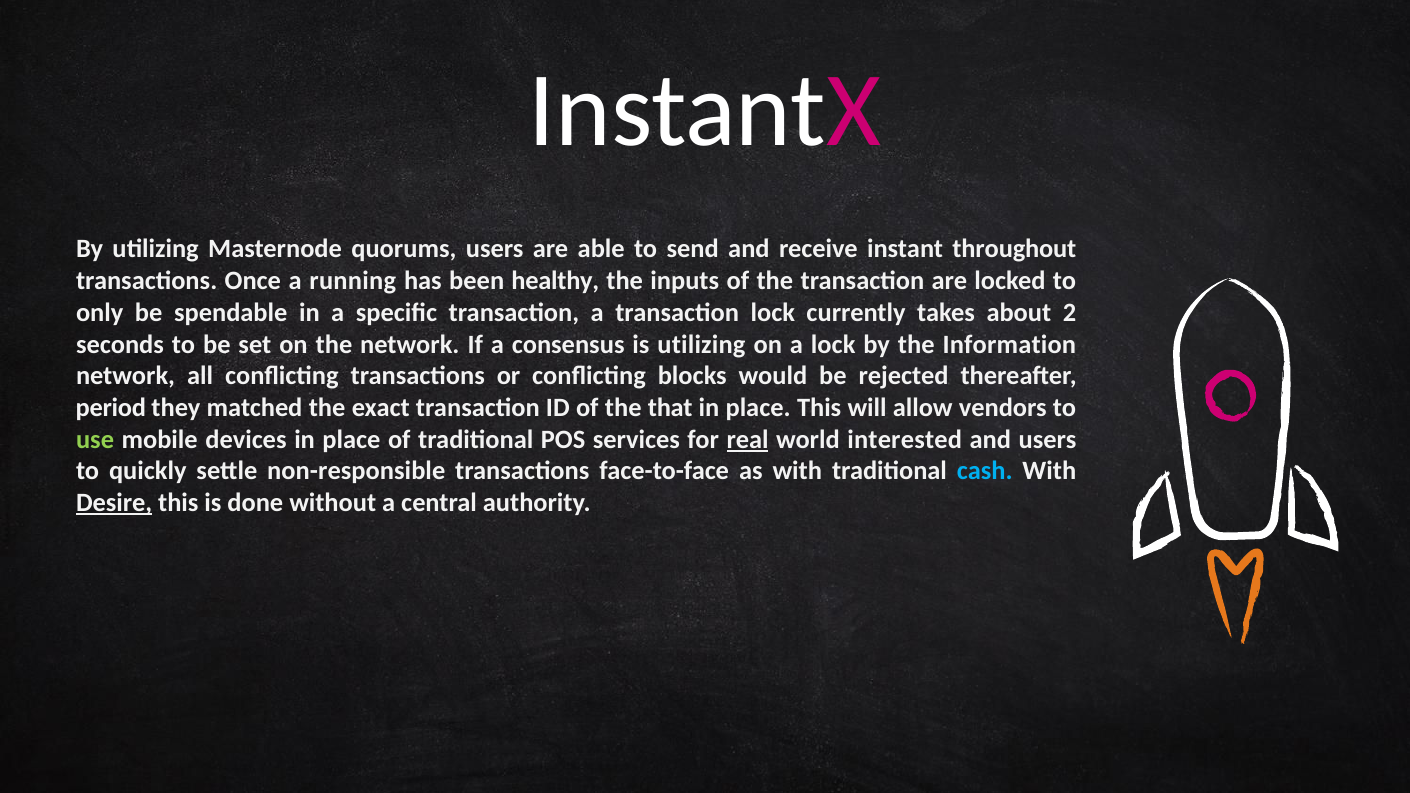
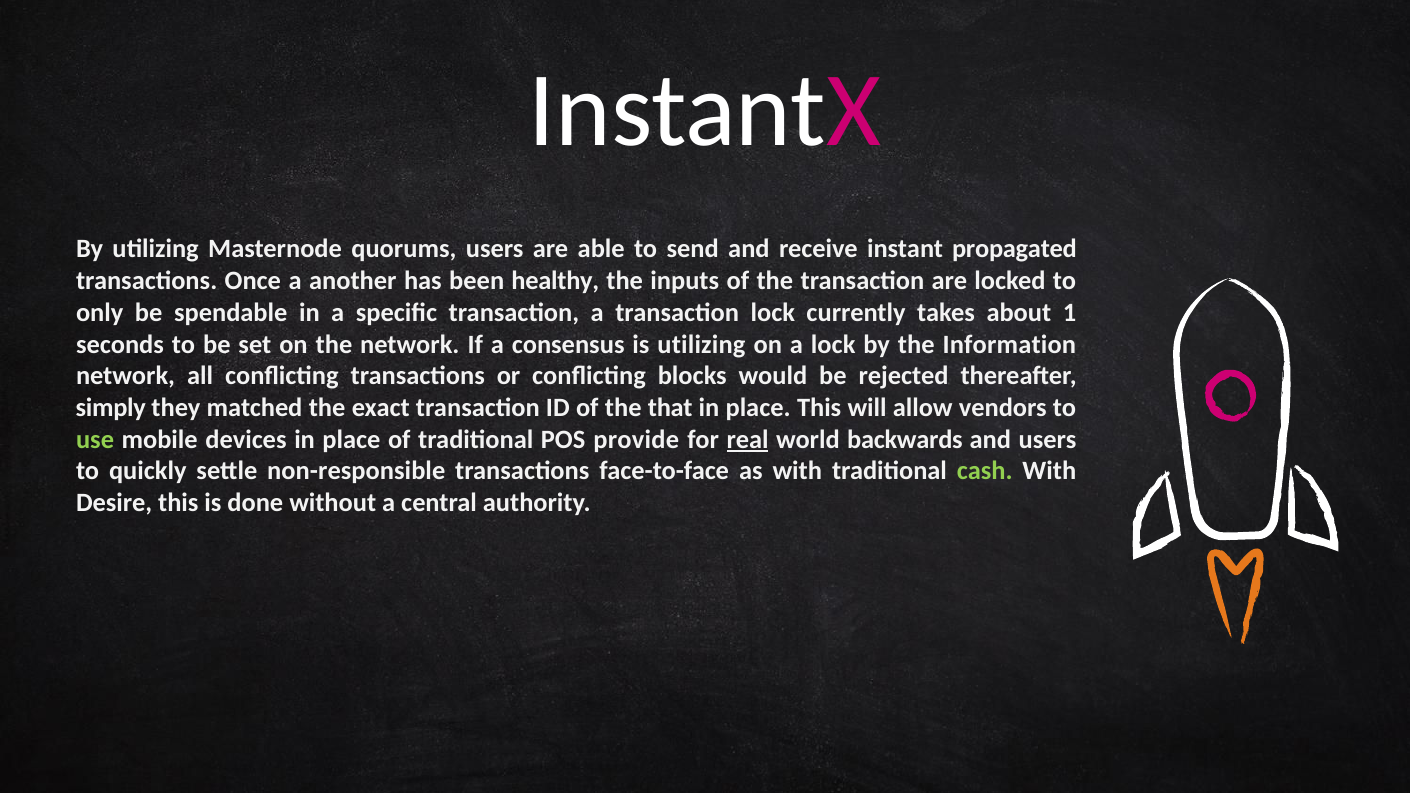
throughout: throughout -> propagated (1014, 249)
running: running -> another (353, 281)
2: 2 -> 1 (1070, 313)
period: period -> simply (111, 408)
services: services -> provide (636, 440)
interested: interested -> backwards (905, 440)
cash colour: light blue -> light green (985, 471)
Desire underline: present -> none (114, 503)
